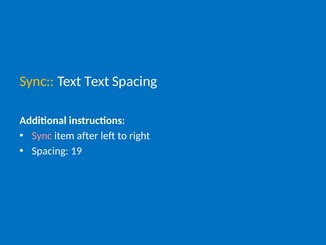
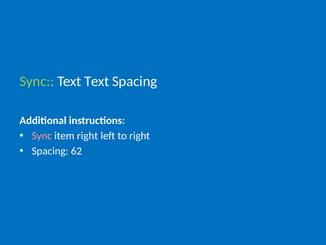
Sync colour: yellow -> light green (37, 81)
item after: after -> right (87, 136)
19: 19 -> 62 (76, 151)
